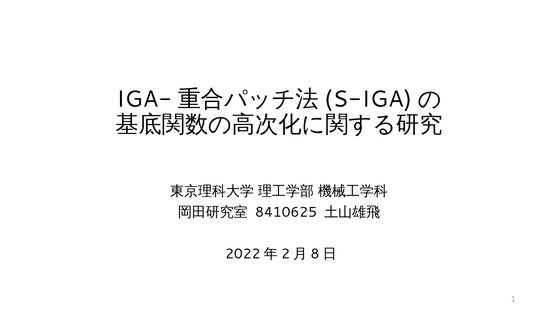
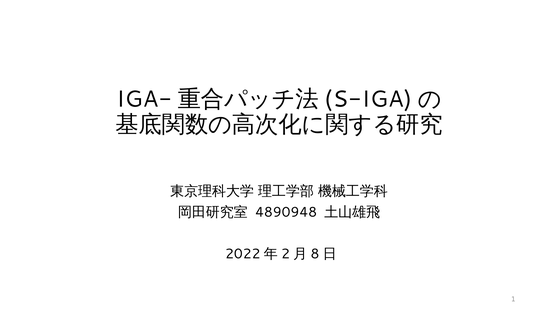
8410625: 8410625 -> 4890948 (286, 212)
